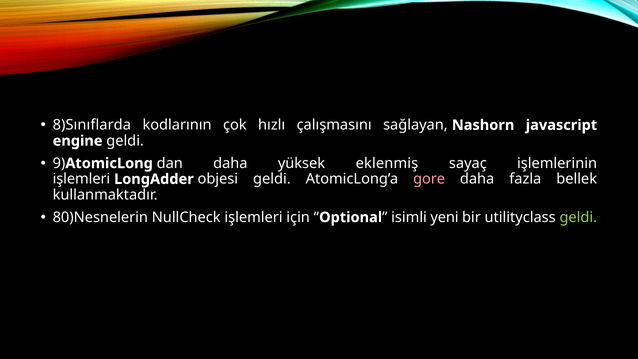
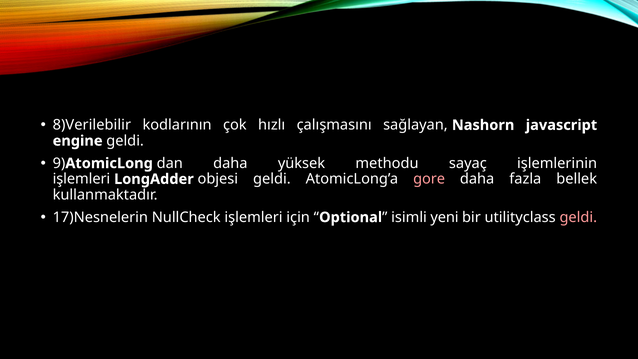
8)Sınıflarda: 8)Sınıflarda -> 8)Verilebilir (92, 125)
eklenmiş: eklenmiş -> methodu (387, 163)
80)Nesnelerin: 80)Nesnelerin -> 17)Nesnelerin (100, 217)
geldi colour: light green -> pink (578, 217)
